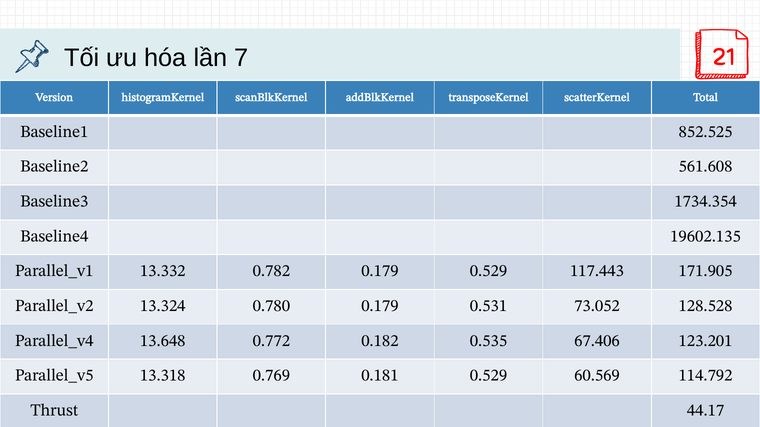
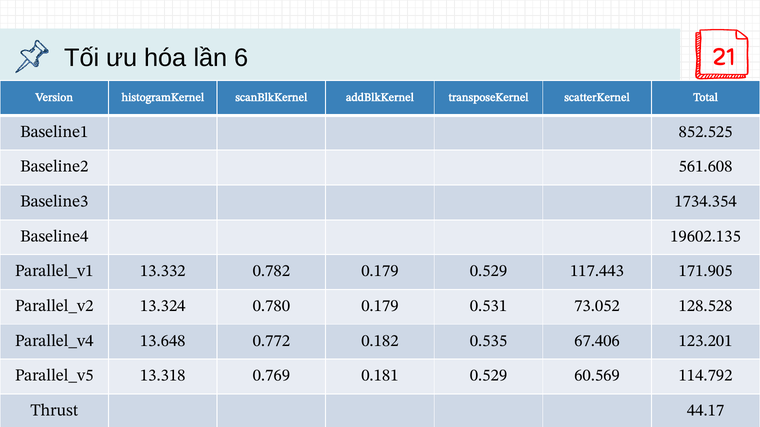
7: 7 -> 6 (241, 58)
